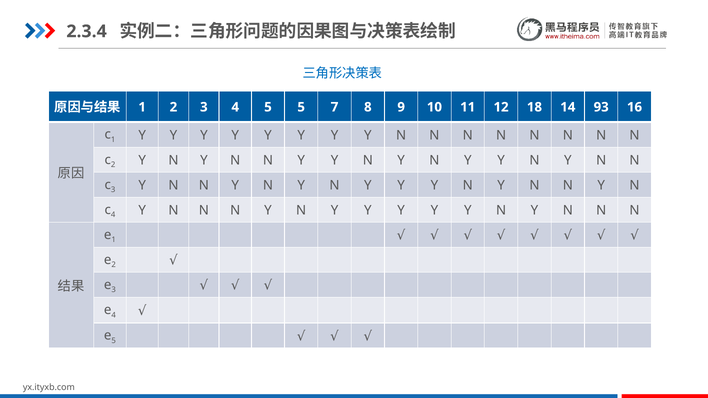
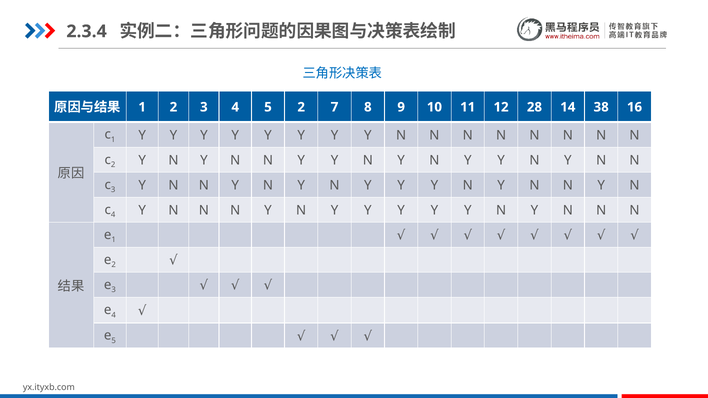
5 5: 5 -> 2 (301, 107)
18: 18 -> 28 (534, 107)
93: 93 -> 38 (601, 107)
